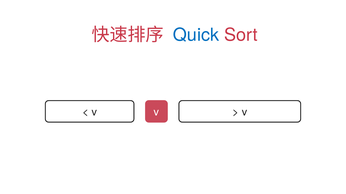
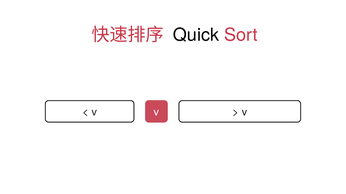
Quick colour: blue -> black (196, 35)
